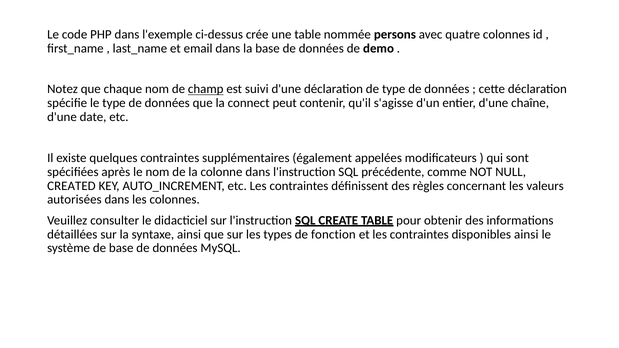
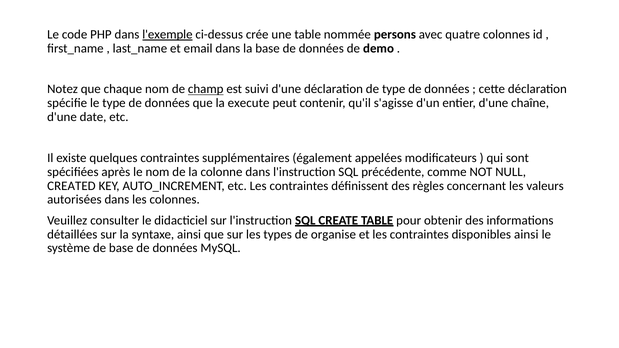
l'exemple underline: none -> present (167, 35)
connect: connect -> execute (249, 103)
fonction: fonction -> organise (333, 234)
